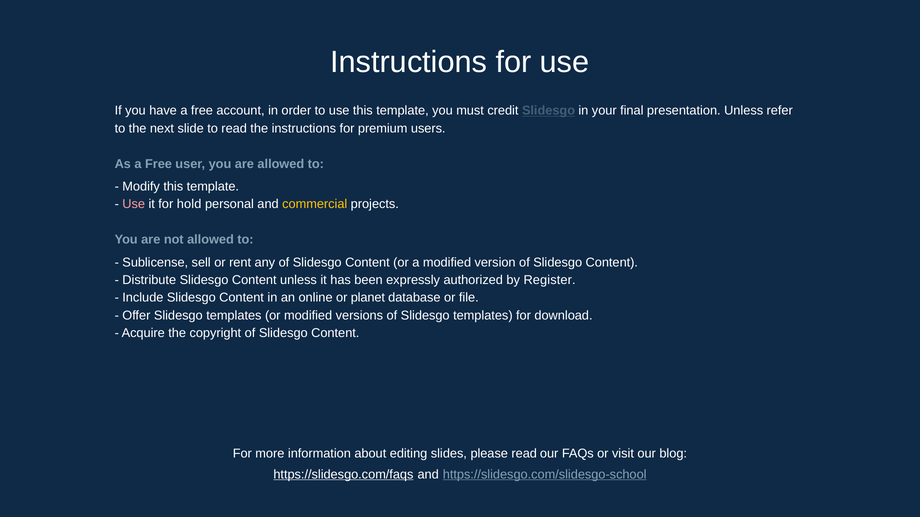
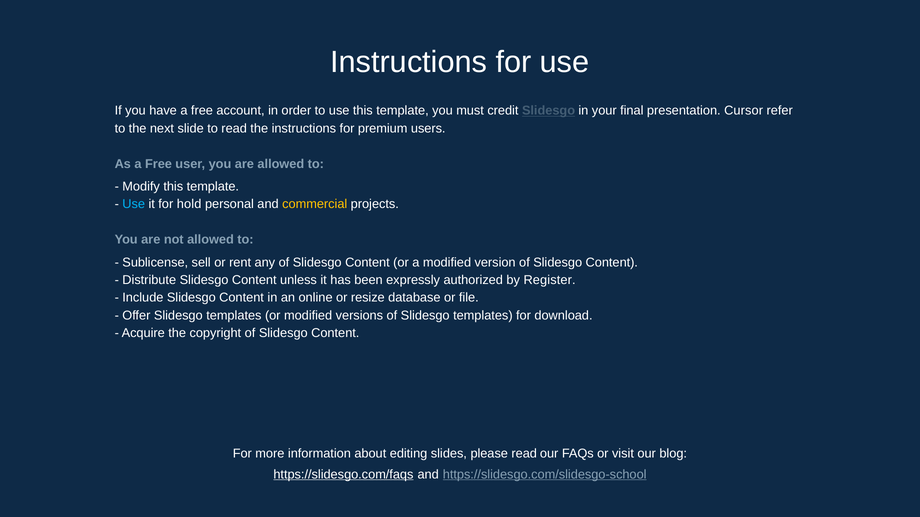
presentation Unless: Unless -> Cursor (744, 111)
Use colour: pink -> light blue (134, 204)
planet: planet -> resize (368, 298)
